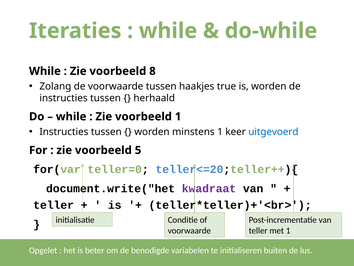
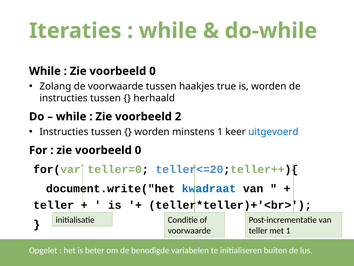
8: 8 -> 0 (152, 71)
voorbeeld 1: 1 -> 2 (178, 116)
5: 5 -> 0 (138, 150)
kwadraat colour: purple -> blue (209, 188)
